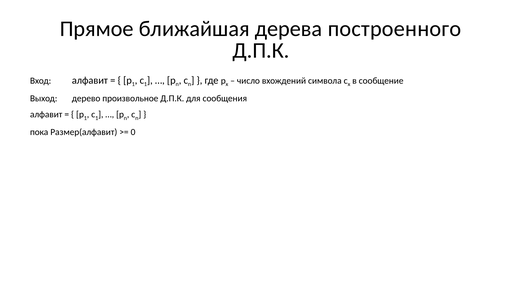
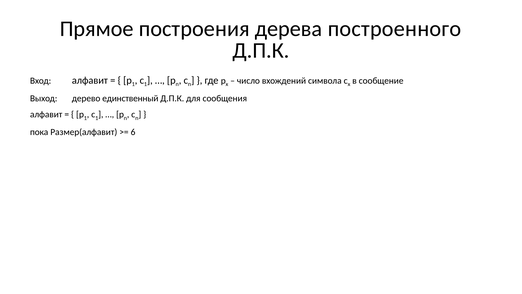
ближайшая: ближайшая -> построения (194, 29)
произвольное: произвольное -> единственный (130, 98)
0: 0 -> 6 (133, 132)
